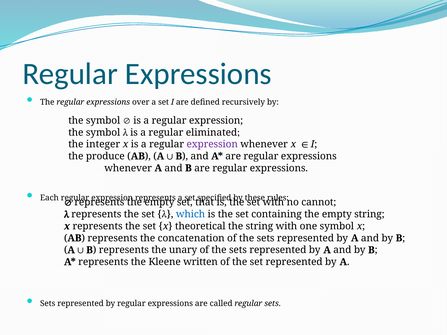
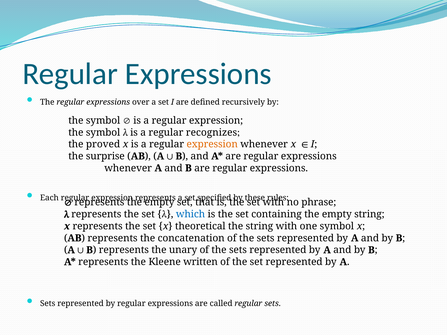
eliminated: eliminated -> recognizes (211, 133)
integer: integer -> proved (103, 144)
expression colour: purple -> orange (212, 144)
produce: produce -> surprise (105, 156)
cannot: cannot -> phrase (319, 203)
